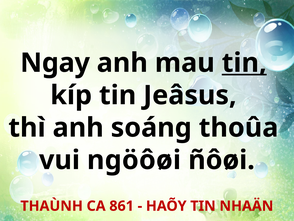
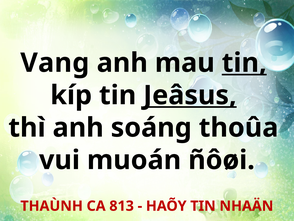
Ngay: Ngay -> Vang (55, 63)
Jeâsus underline: none -> present (190, 95)
ngöôøi: ngöôøi -> muoán (134, 160)
861: 861 -> 813 (122, 206)
